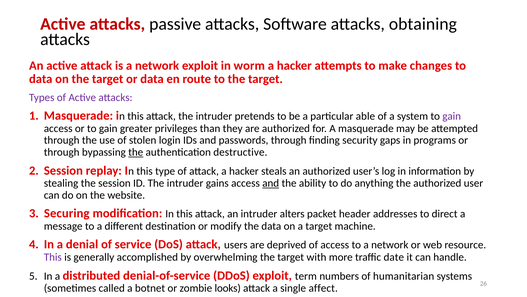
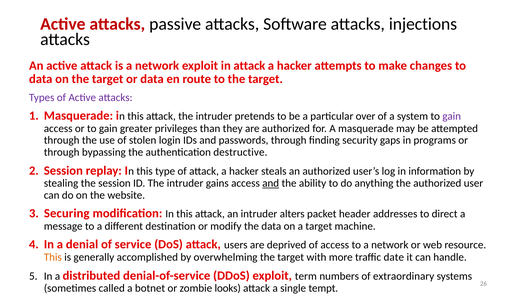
obtaining: obtaining -> injections (423, 24)
in worm: worm -> attack (249, 65)
able: able -> over (366, 116)
the underline: present -> none (136, 152)
This colour: purple -> orange (53, 257)
humanitarian: humanitarian -> extraordinary (404, 276)
affect: affect -> tempt (323, 288)
